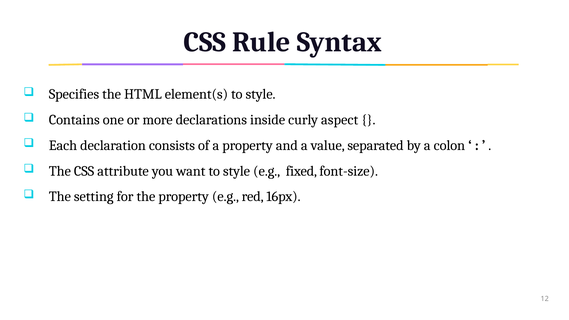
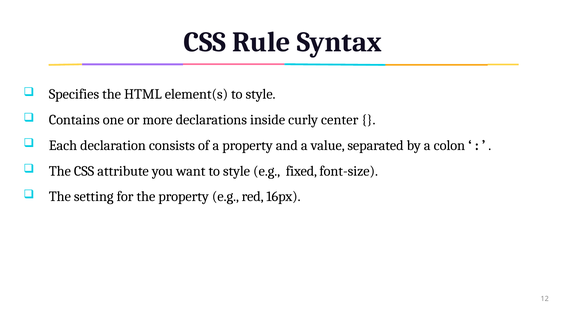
aspect: aspect -> center (340, 120)
